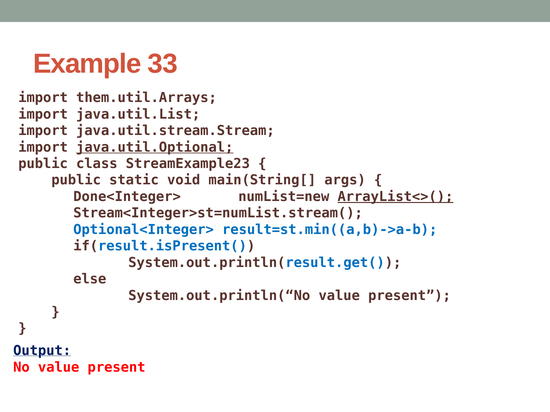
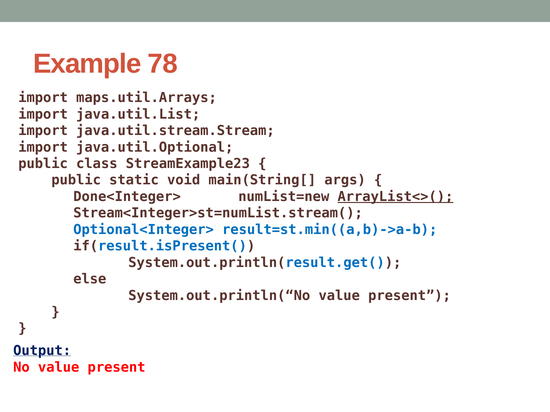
33: 33 -> 78 (163, 64)
them.util.Arrays: them.util.Arrays -> maps.util.Arrays (147, 98)
java.util.Optional underline: present -> none (155, 147)
